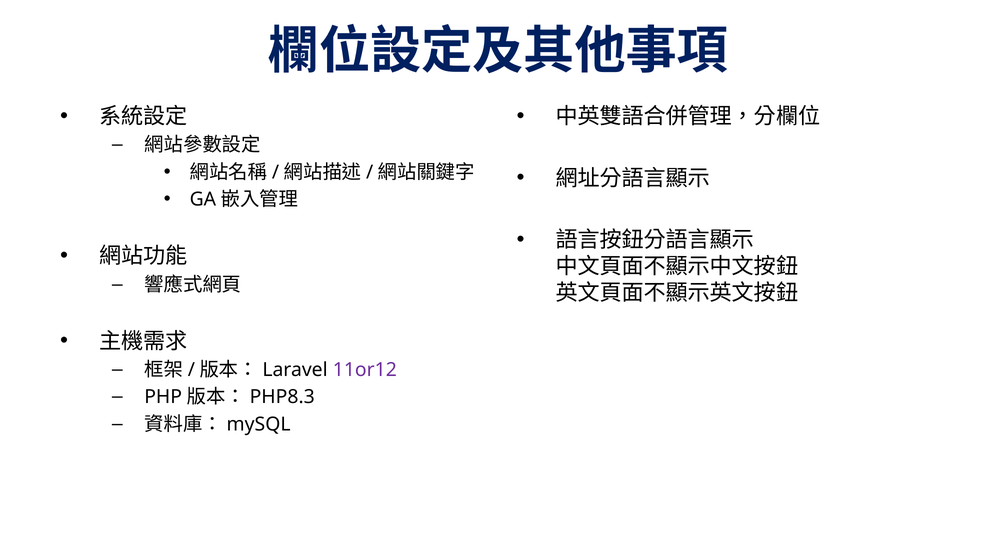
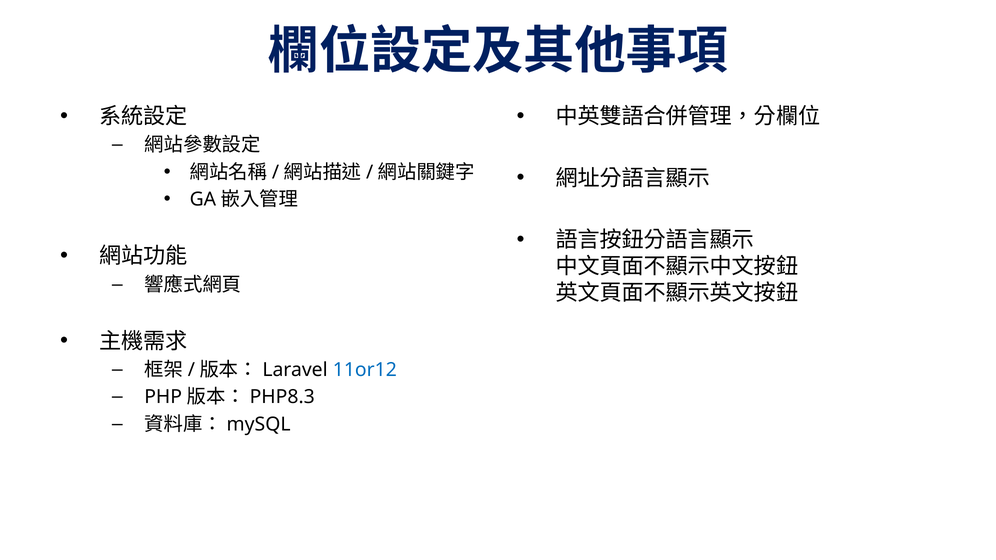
11or12 colour: purple -> blue (365, 370)
